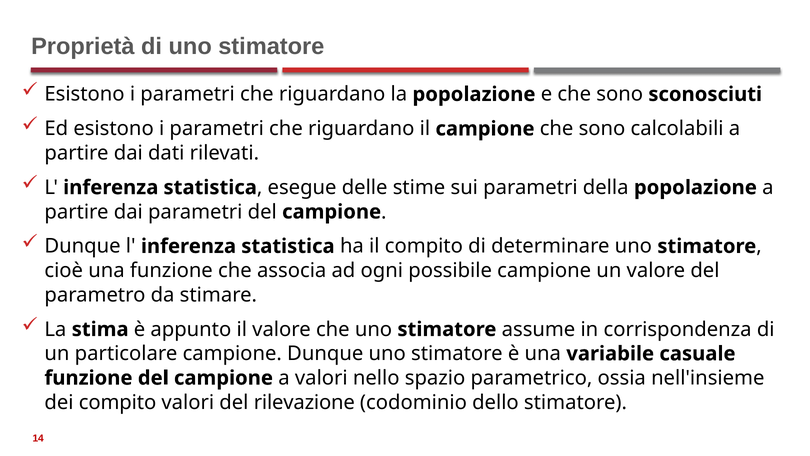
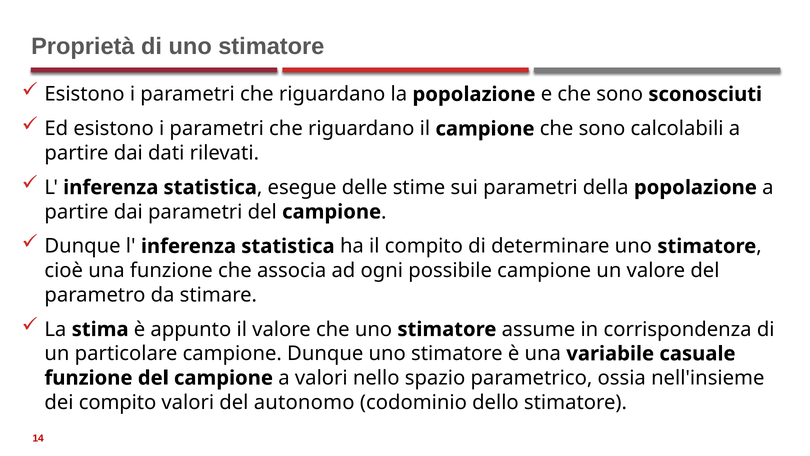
rilevazione: rilevazione -> autonomo (304, 402)
